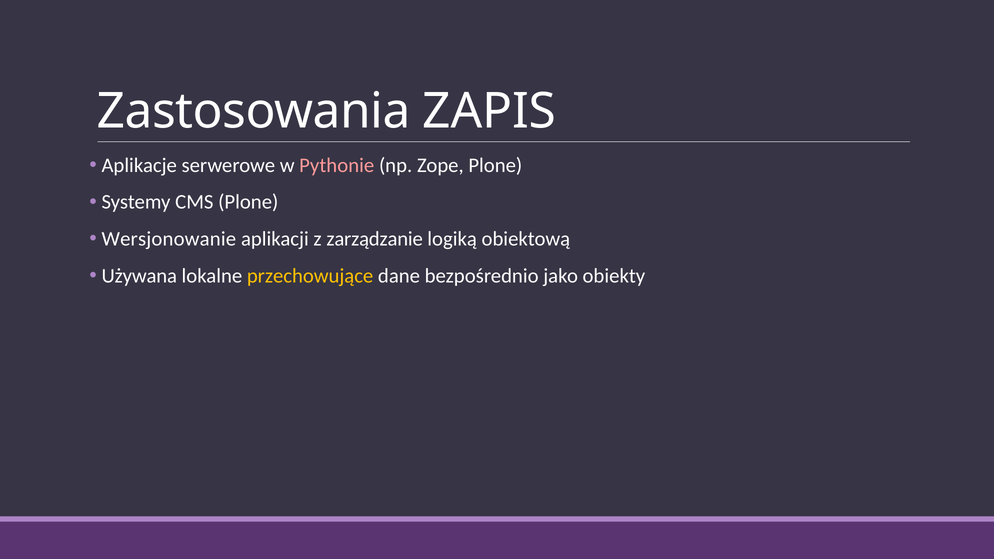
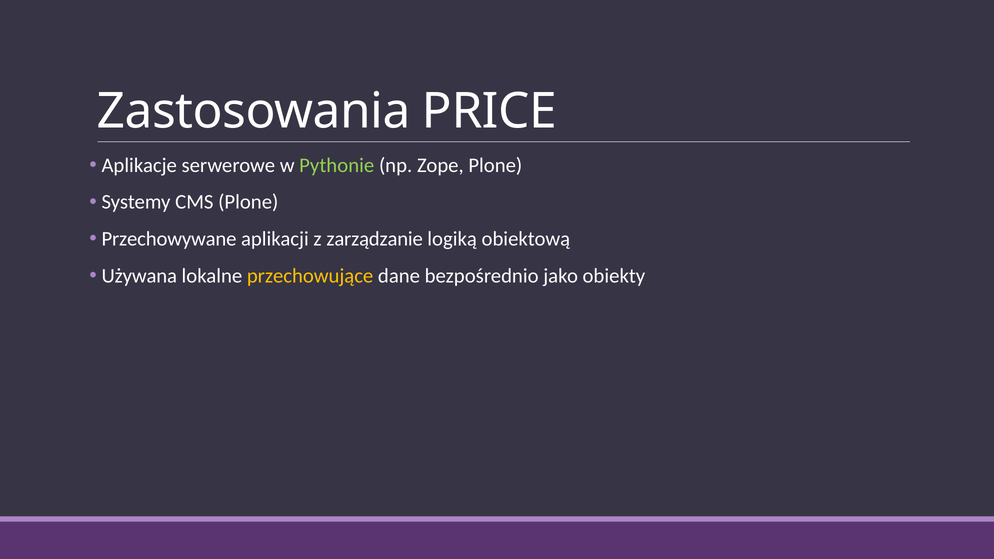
ZAPIS: ZAPIS -> PRICE (489, 111)
Pythonie colour: pink -> light green (337, 165)
Wersjonowanie: Wersjonowanie -> Przechowywane (169, 239)
